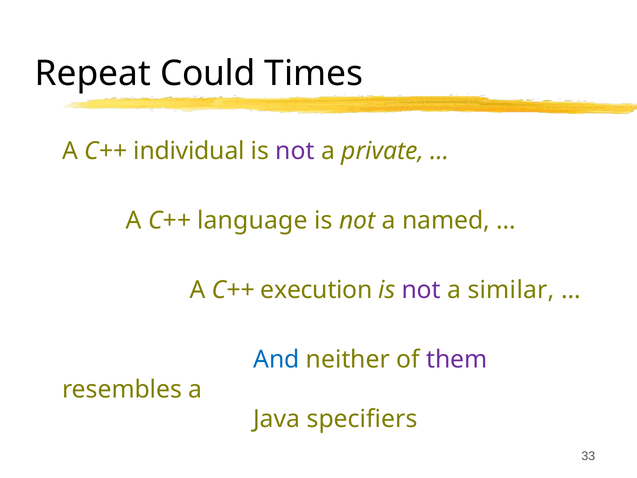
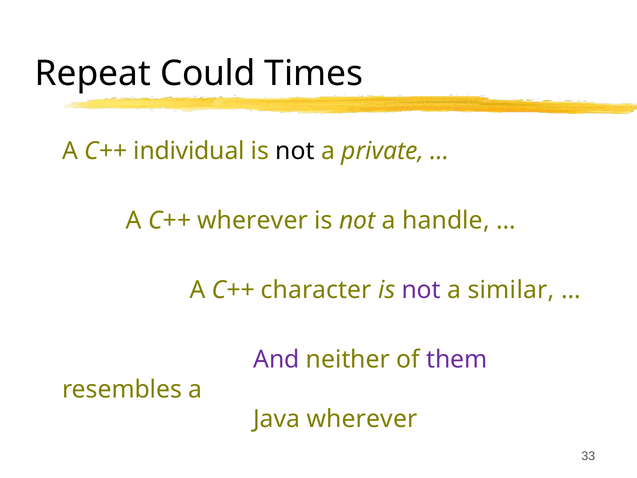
not colour: purple -> black (295, 151)
C++ language: language -> wherever (253, 221)
named: named -> handle (446, 221)
execution: execution -> character (316, 290)
And colour: blue -> purple (276, 359)
Java specifiers: specifiers -> wherever (362, 419)
